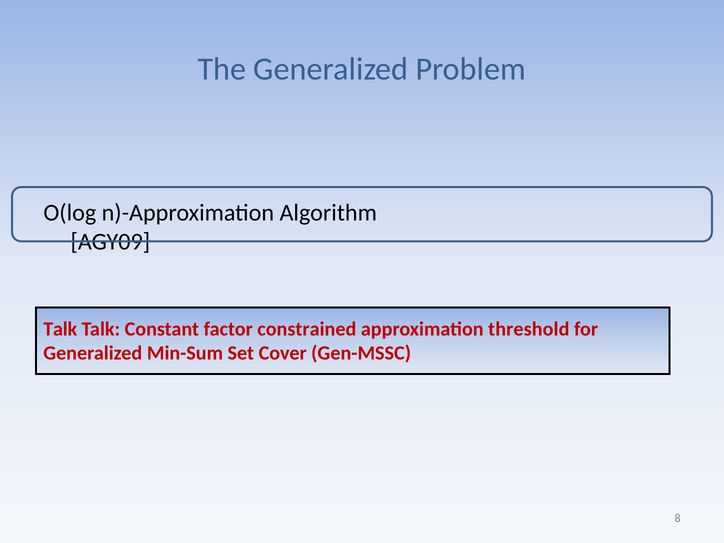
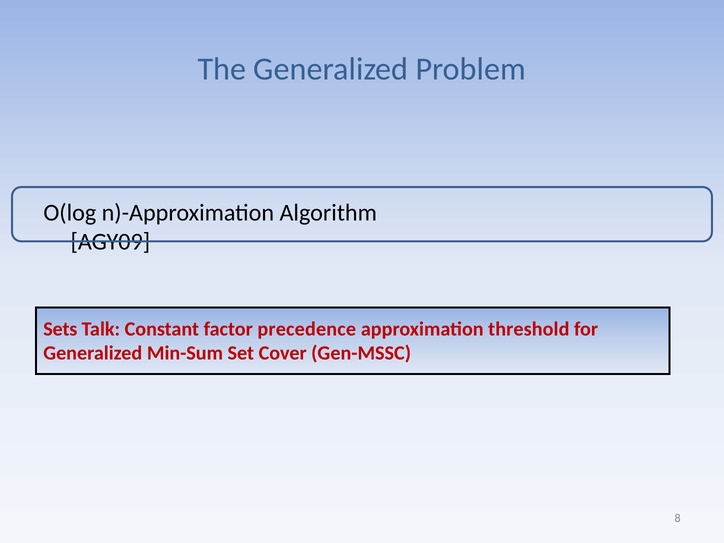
Talk: Talk -> Sets (60, 329)
constrained: constrained -> precedence (307, 329)
